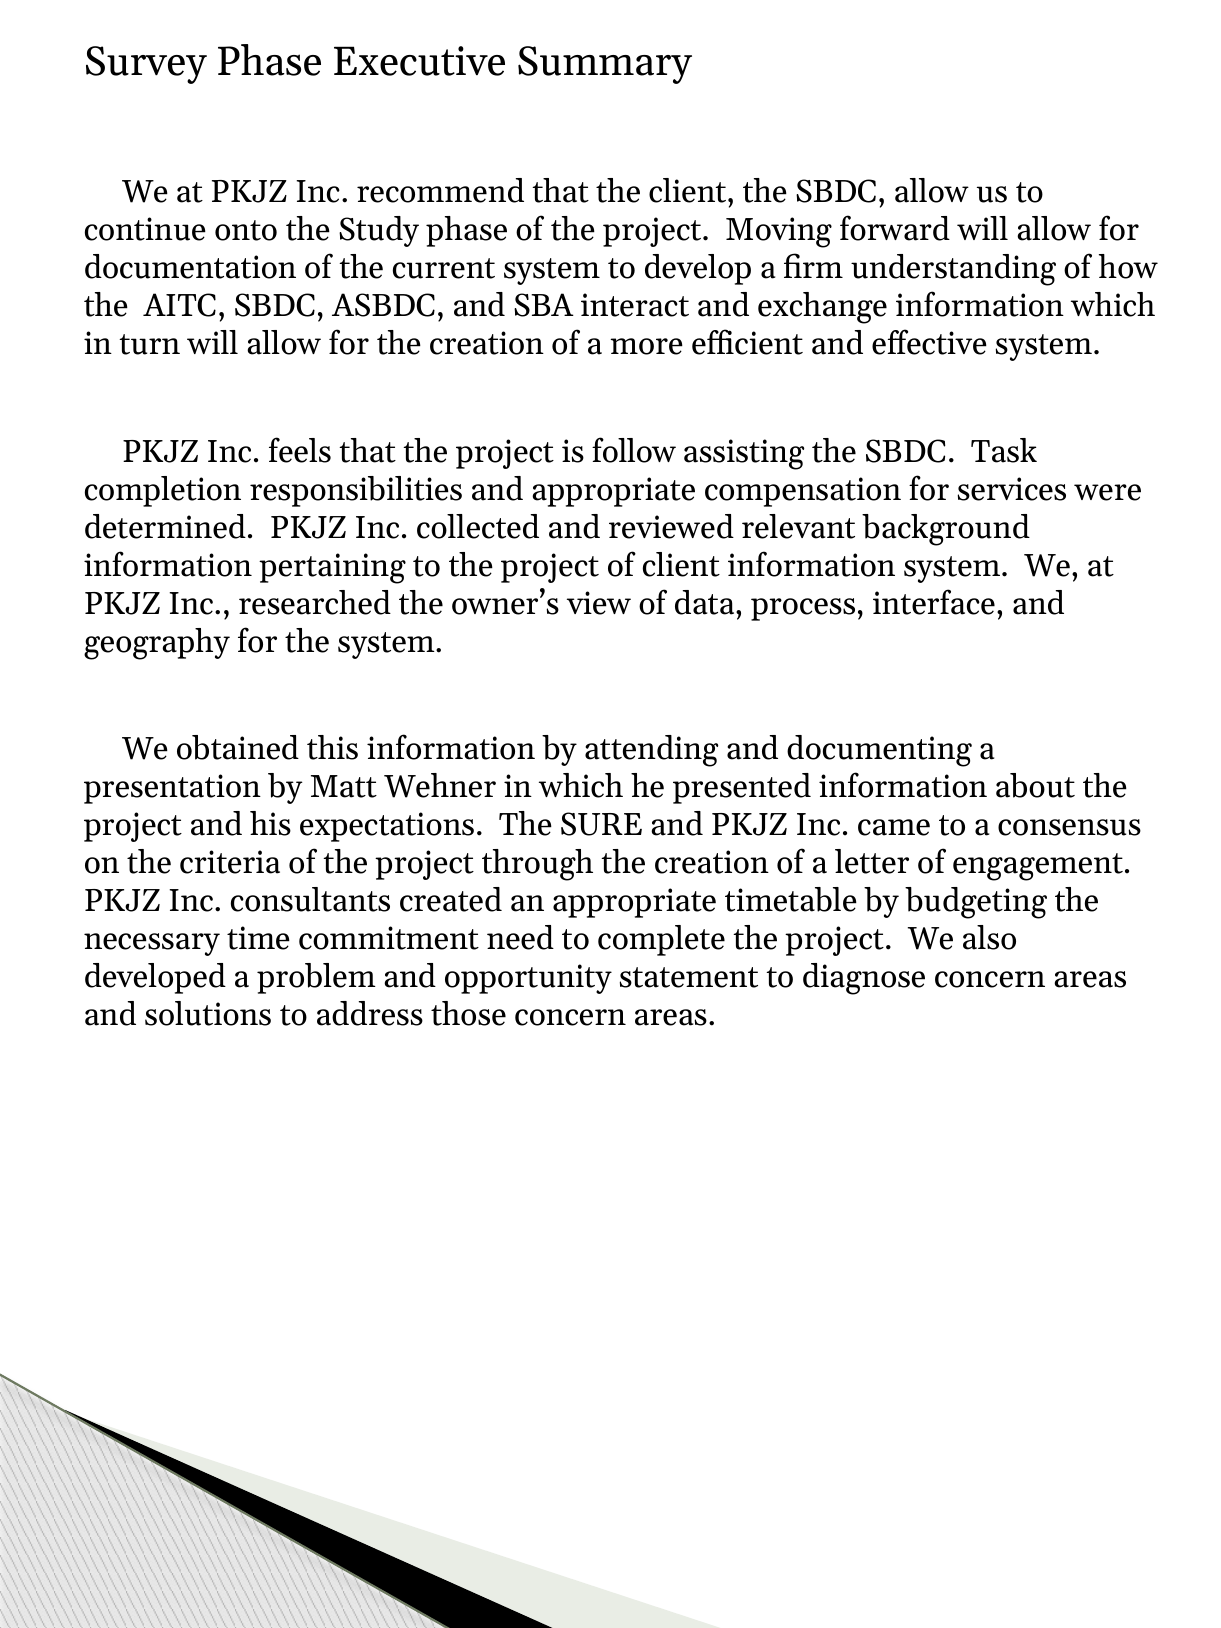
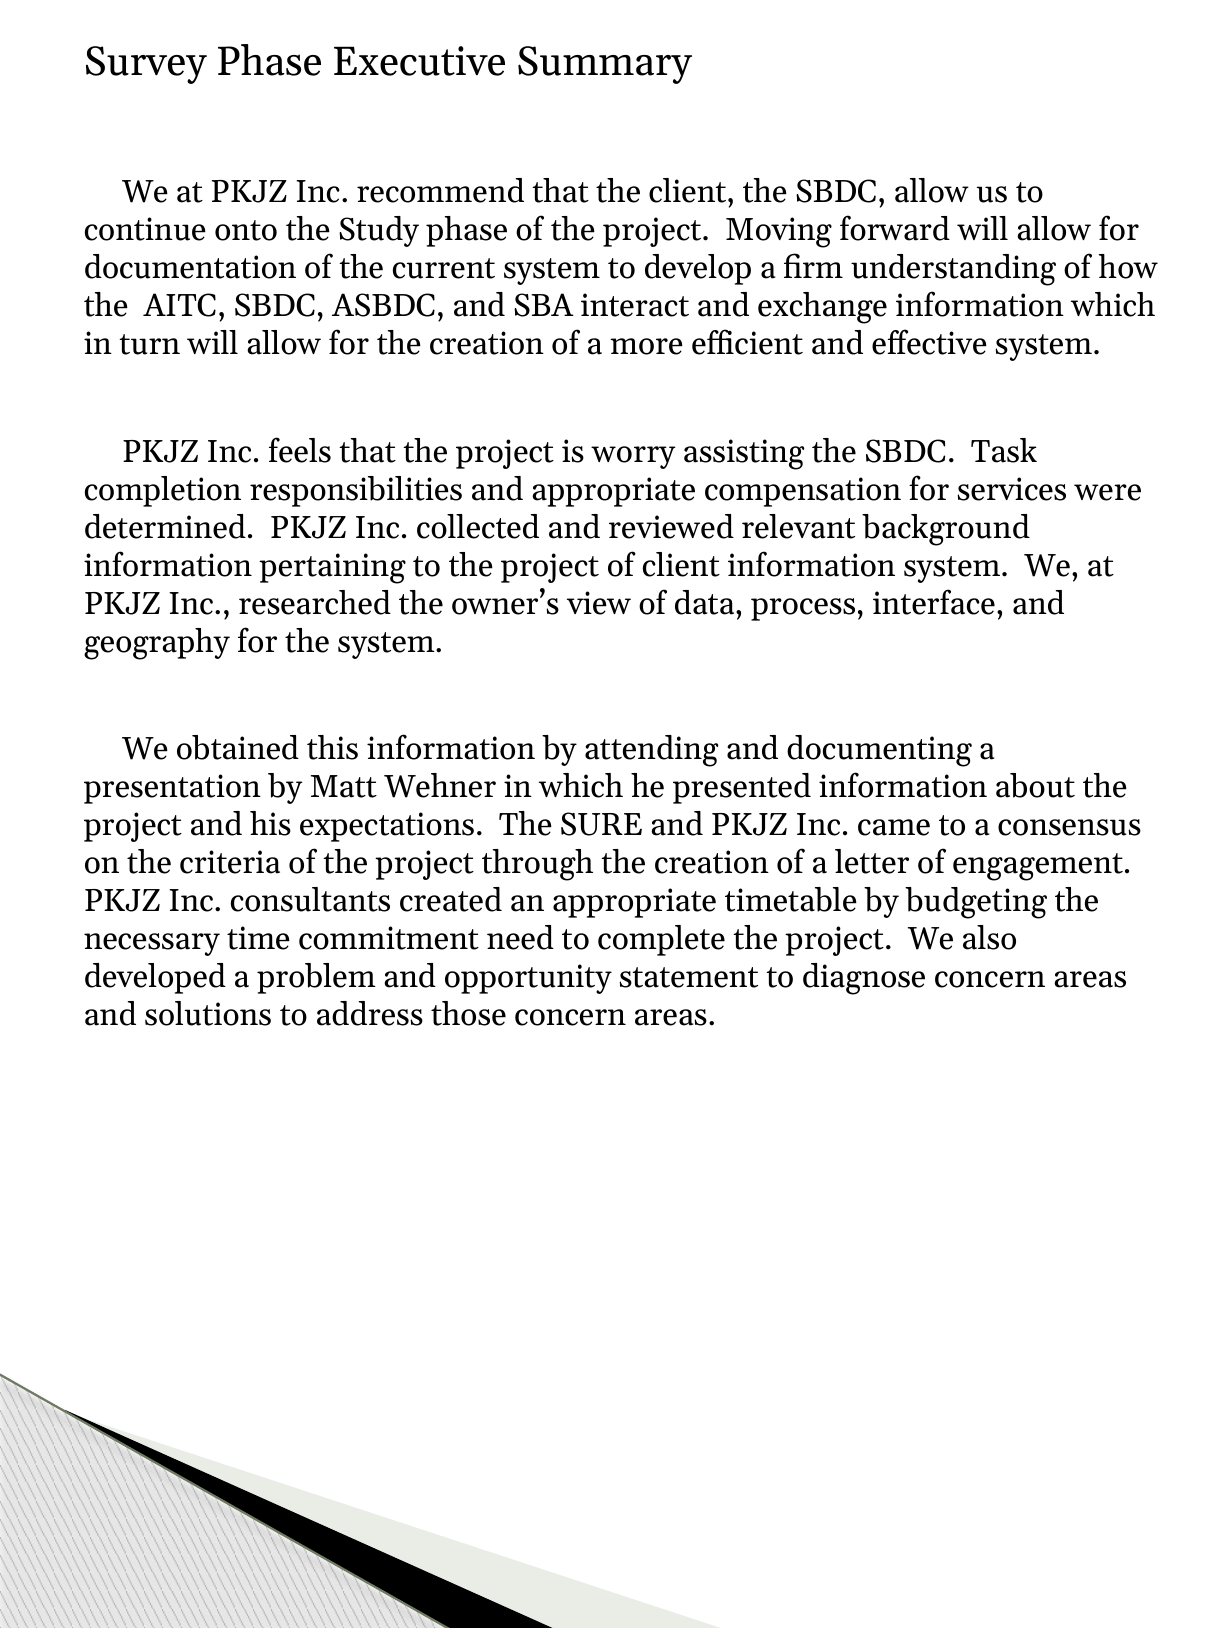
follow: follow -> worry (634, 452)
